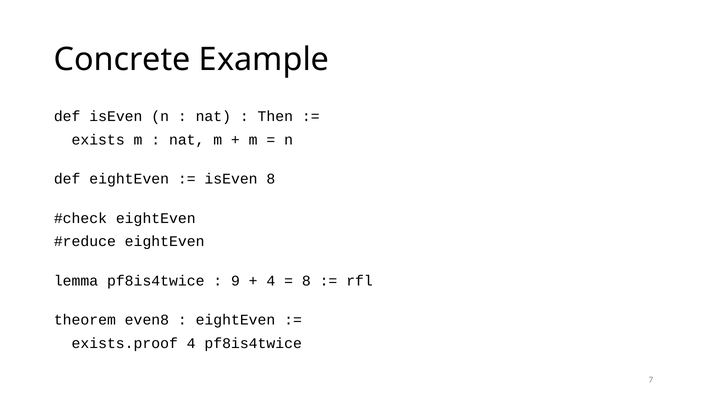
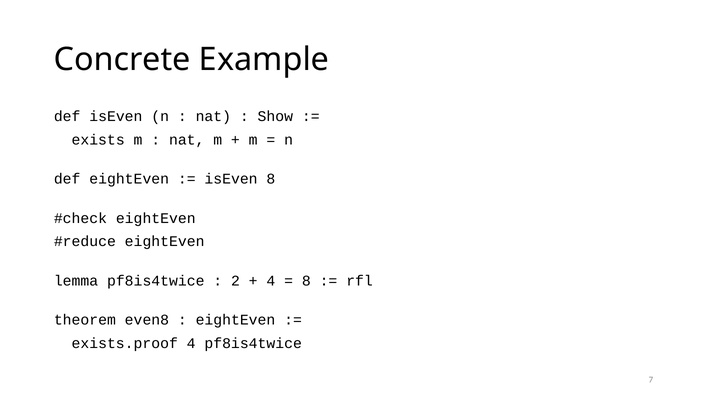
Then: Then -> Show (275, 116)
9: 9 -> 2 (235, 280)
